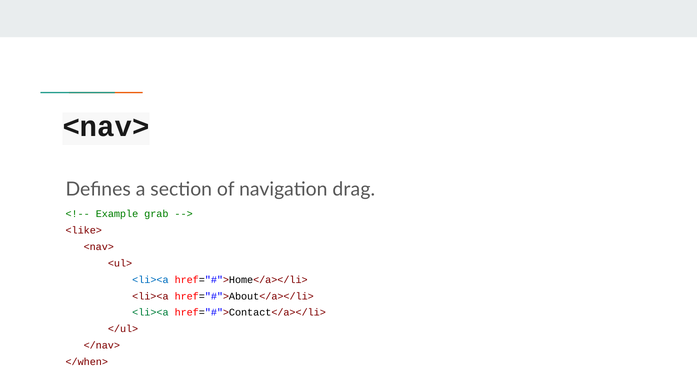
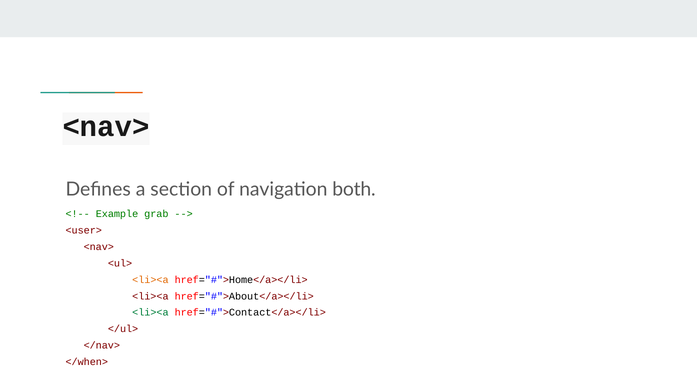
drag: drag -> both (354, 189)
<like>: <like> -> <user> (84, 230)
<li><a colour: blue -> orange (150, 280)
